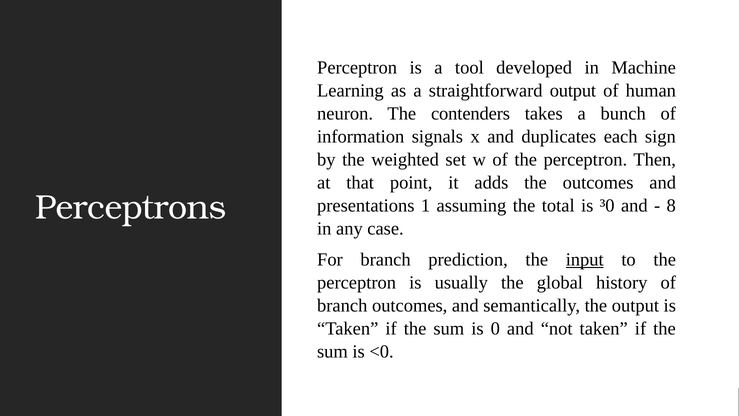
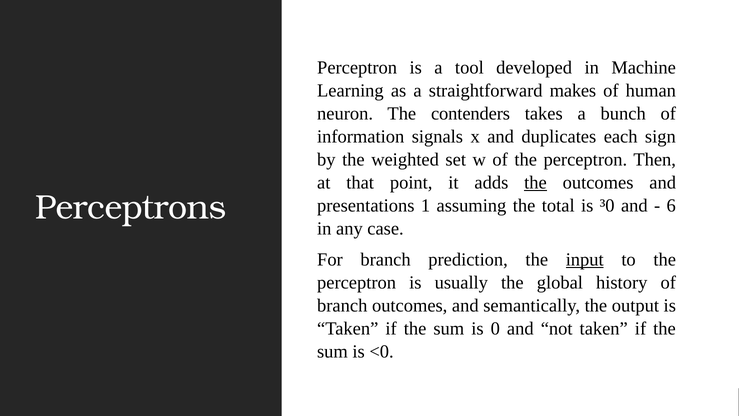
straightforward output: output -> makes (573, 91)
the underline: none -> present (536, 182)
8: 8 -> 6 (671, 205)
